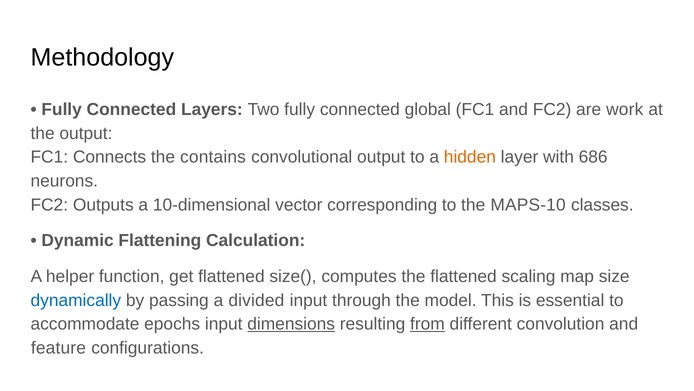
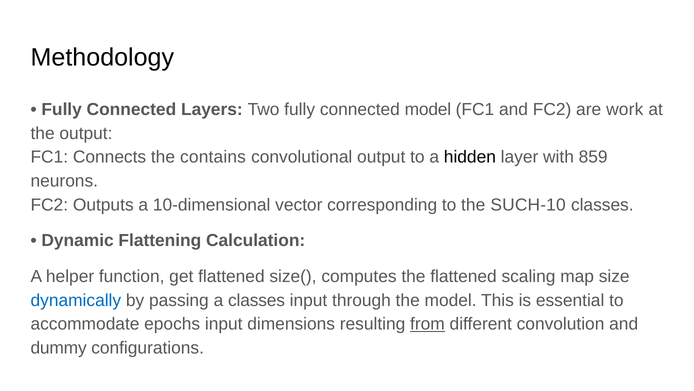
connected global: global -> model (428, 109)
hidden colour: orange -> black (470, 157)
686: 686 -> 859 (593, 157)
MAPS-10: MAPS-10 -> SUCH-10 (528, 205)
a divided: divided -> classes (257, 300)
dimensions underline: present -> none (291, 324)
feature: feature -> dummy (59, 348)
